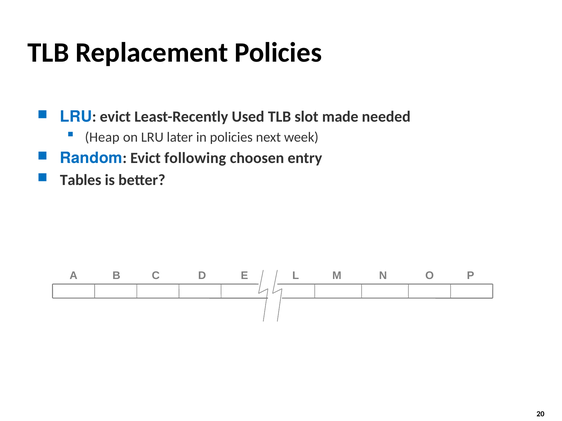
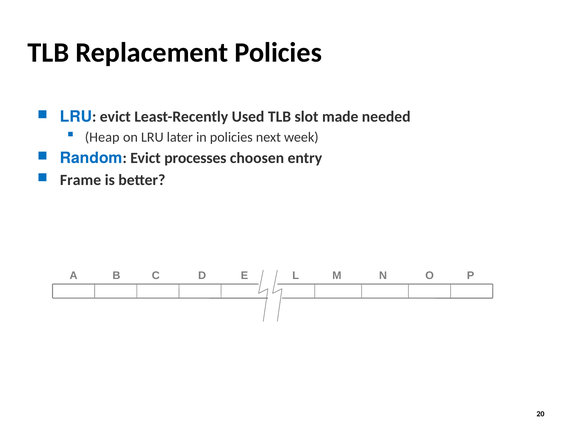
following: following -> processes (195, 158)
Tables: Tables -> Frame (81, 180)
